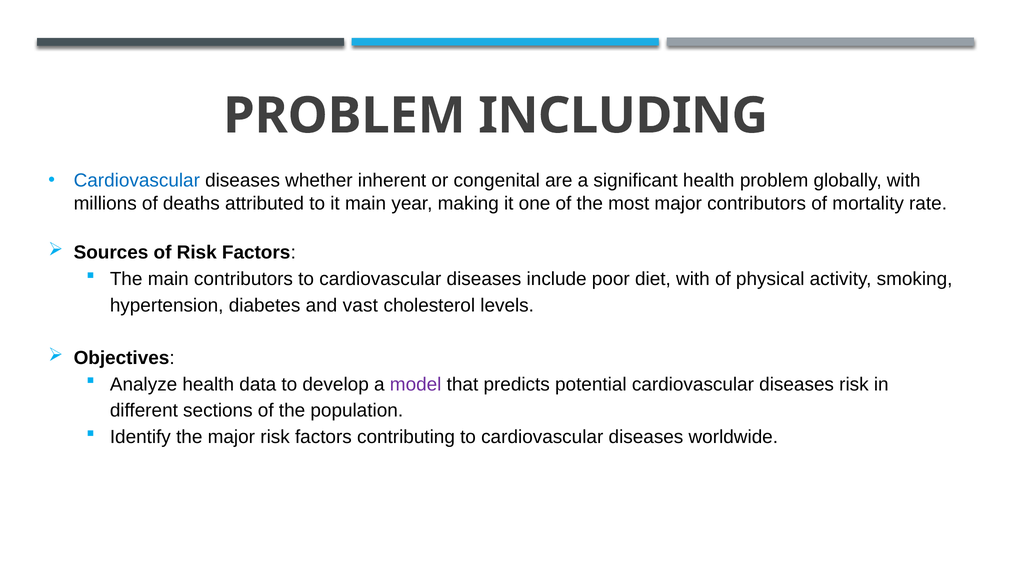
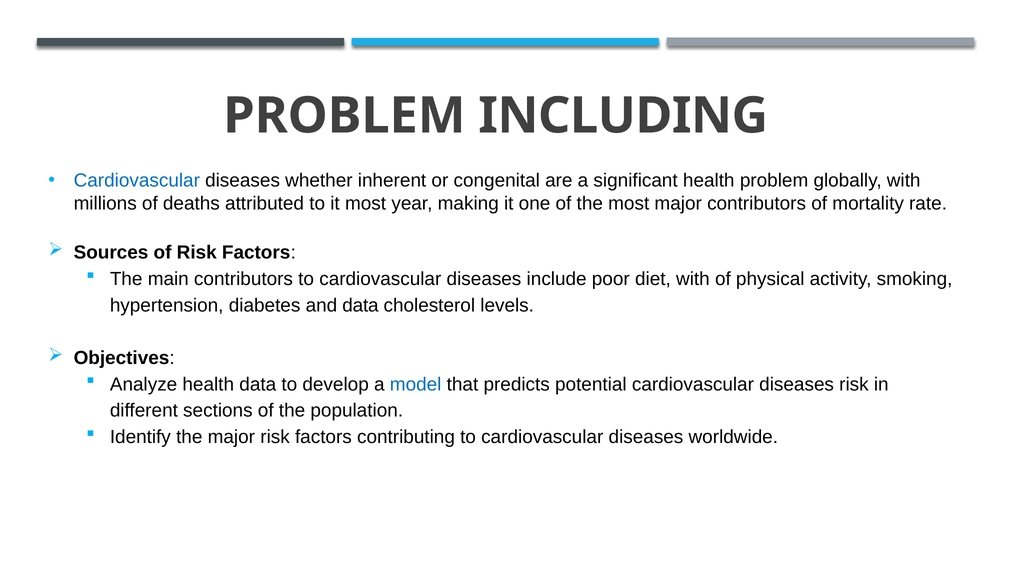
it main: main -> most (366, 203)
and vast: vast -> data (360, 305)
model colour: purple -> blue (416, 384)
